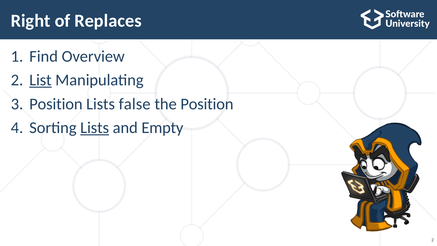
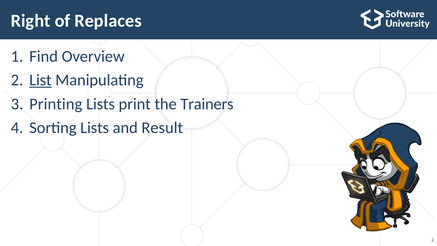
Position: Position -> Printing (56, 104)
false: false -> print (135, 104)
the Position: Position -> Trainers (207, 104)
Lists underline: present -> none (95, 128)
Empty: Empty -> Result (162, 128)
